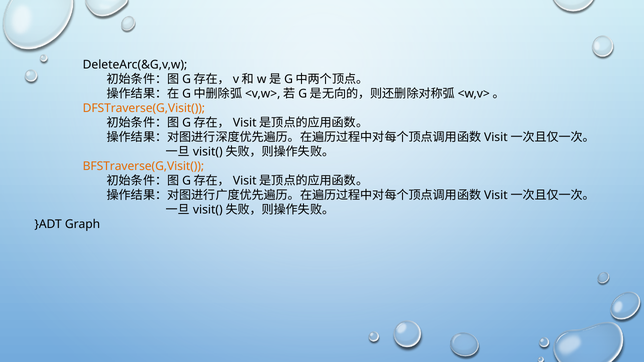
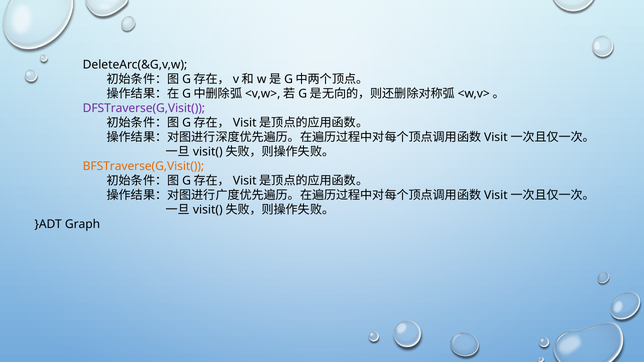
DFSTraverse(G,Visit( colour: orange -> purple (144, 108)
